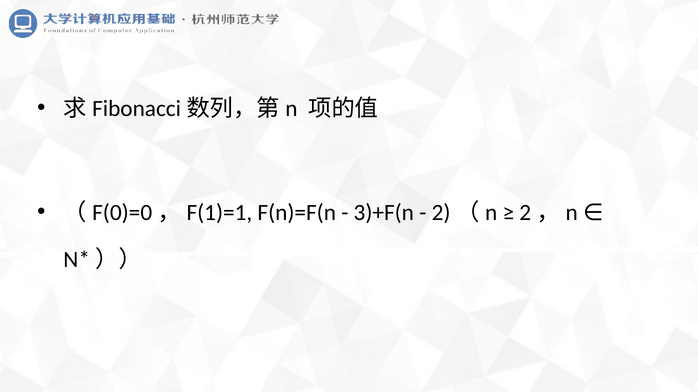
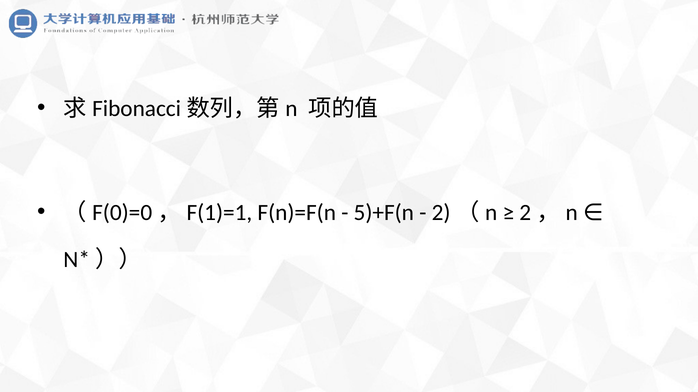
3)+F(n: 3)+F(n -> 5)+F(n (384, 213)
